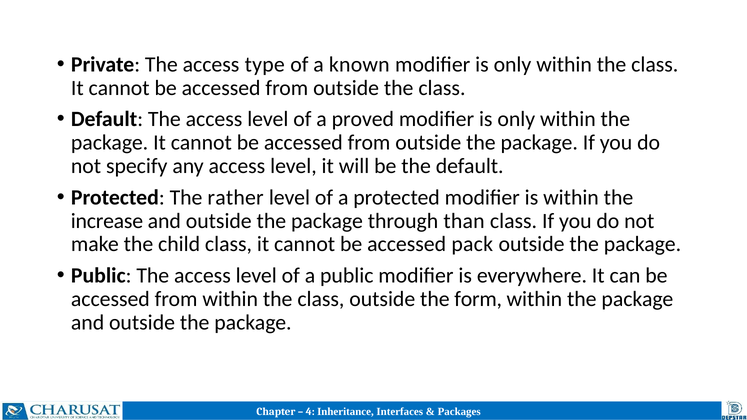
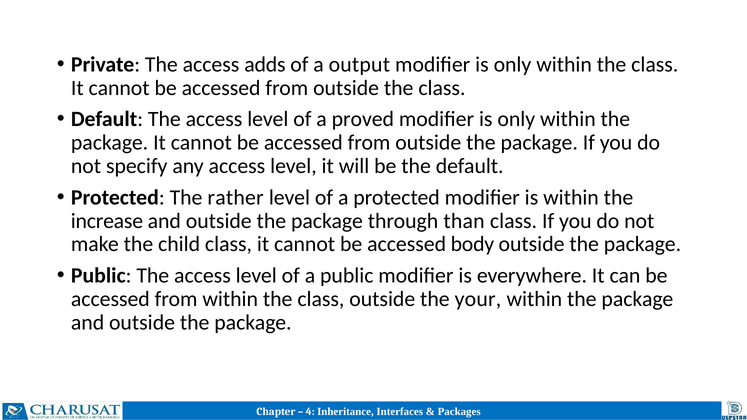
type: type -> adds (265, 64)
known: known -> output (359, 64)
pack: pack -> body (472, 244)
form: form -> your (478, 299)
